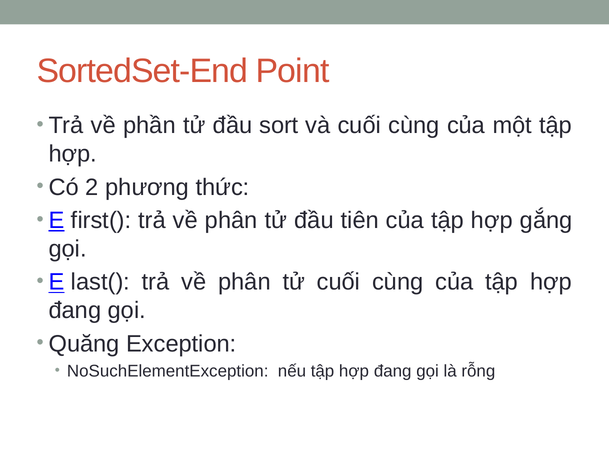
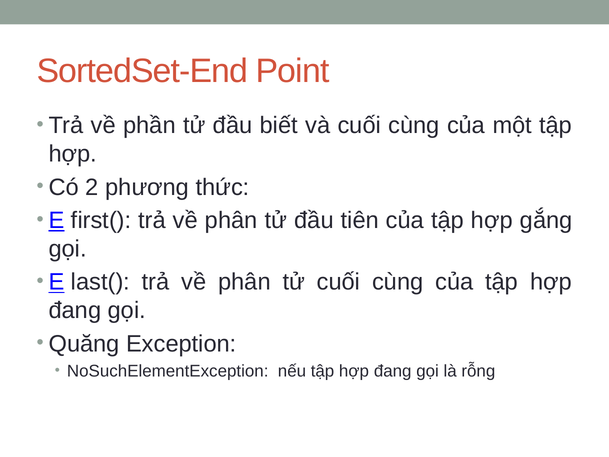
sort: sort -> biết (279, 125)
